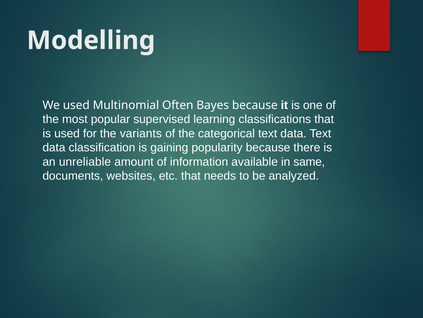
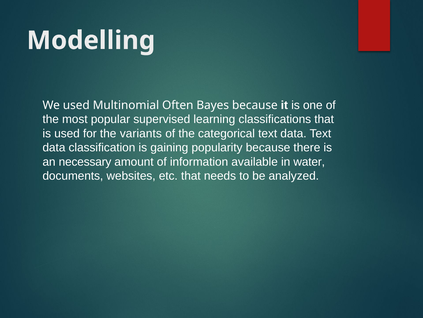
unreliable: unreliable -> necessary (85, 161)
same: same -> water (309, 161)
